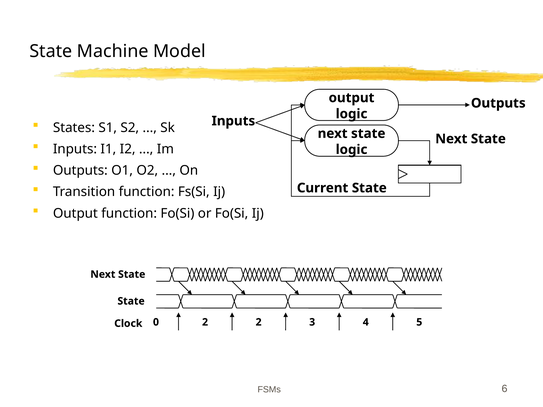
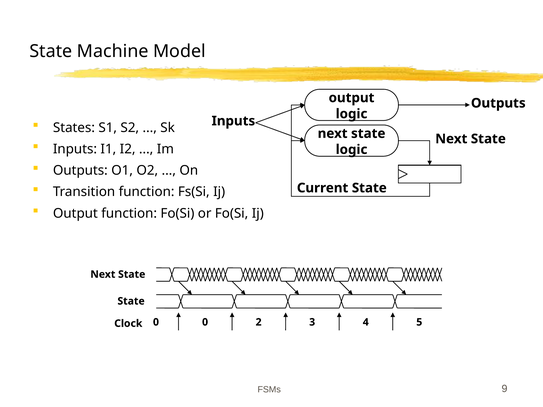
0 2: 2 -> 0 (205, 322)
6: 6 -> 9 (505, 388)
